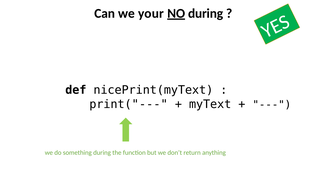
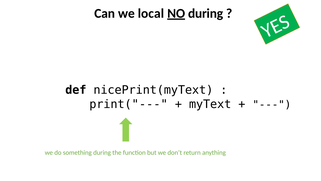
your: your -> local (151, 13)
